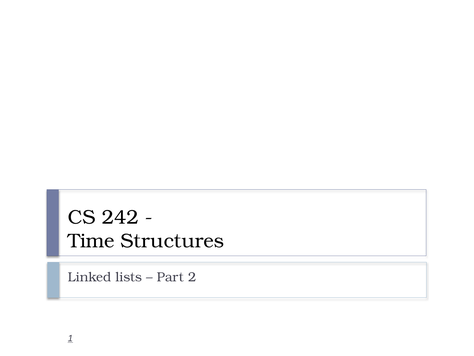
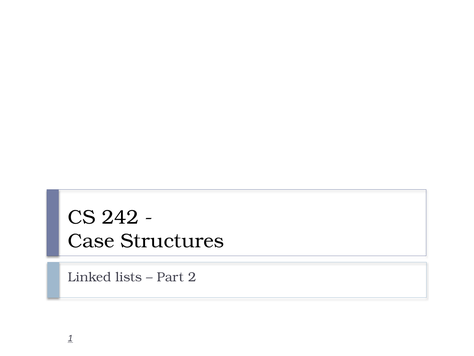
Time: Time -> Case (91, 241)
